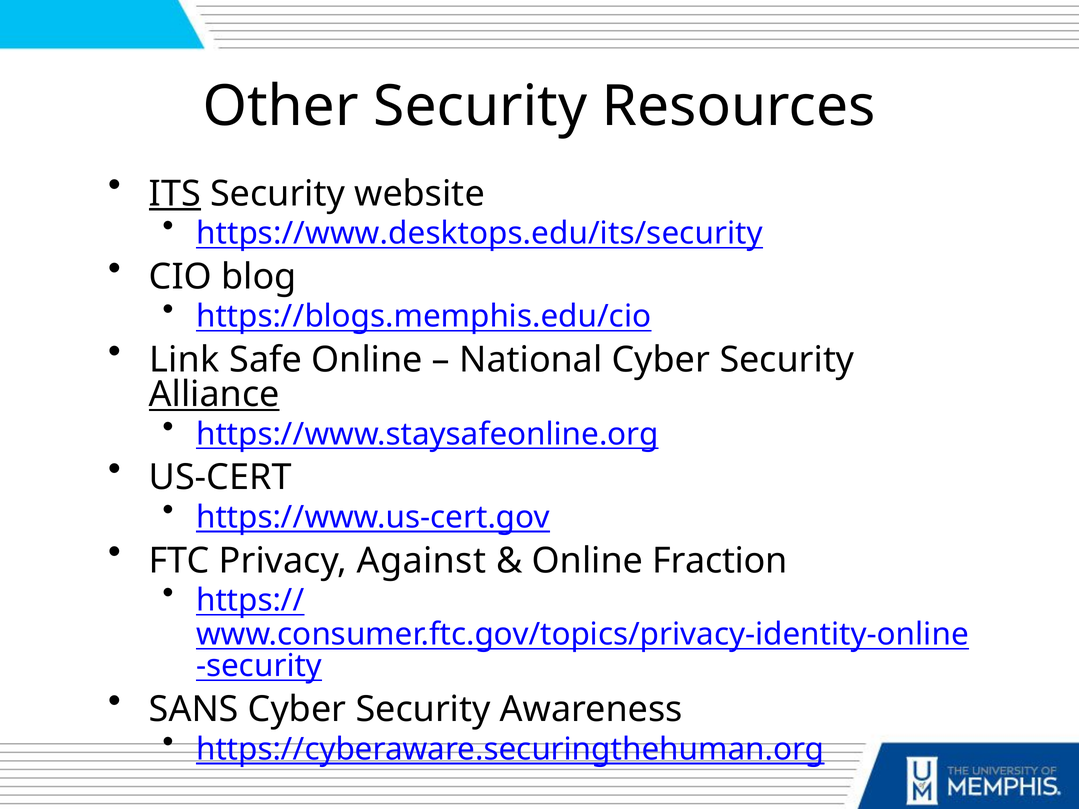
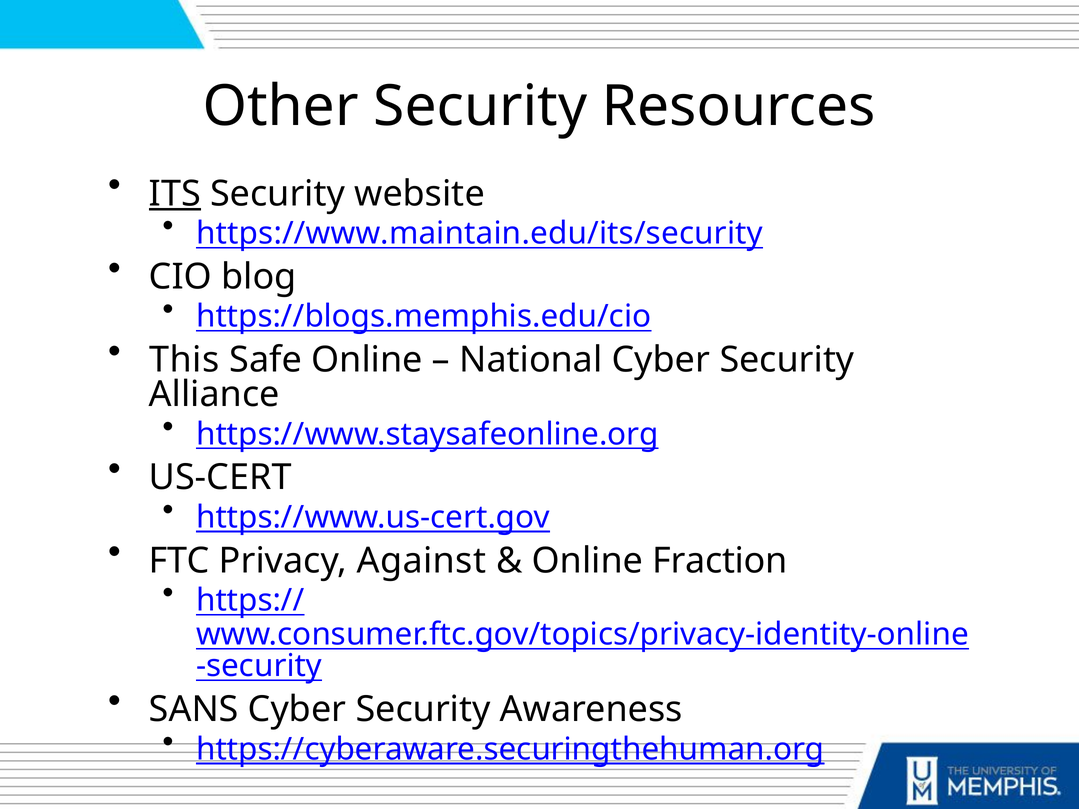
https://www.desktops.edu/its/security: https://www.desktops.edu/its/security -> https://www.maintain.edu/its/security (480, 233)
Link: Link -> This (184, 360)
Alliance underline: present -> none (214, 395)
